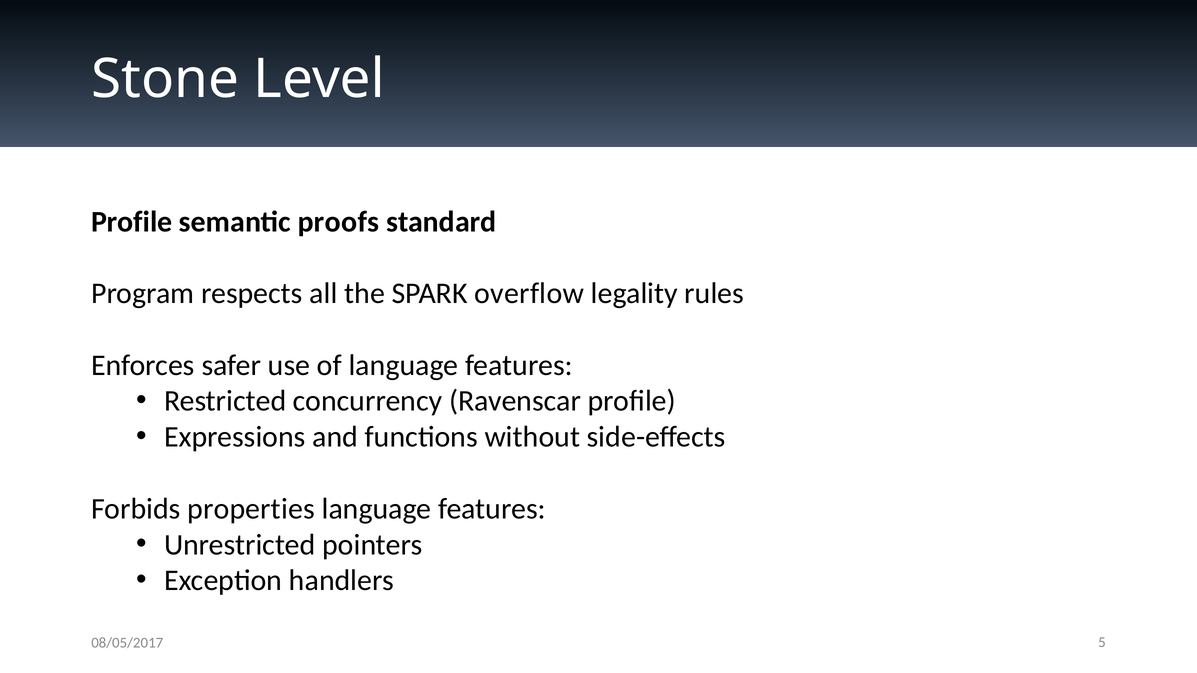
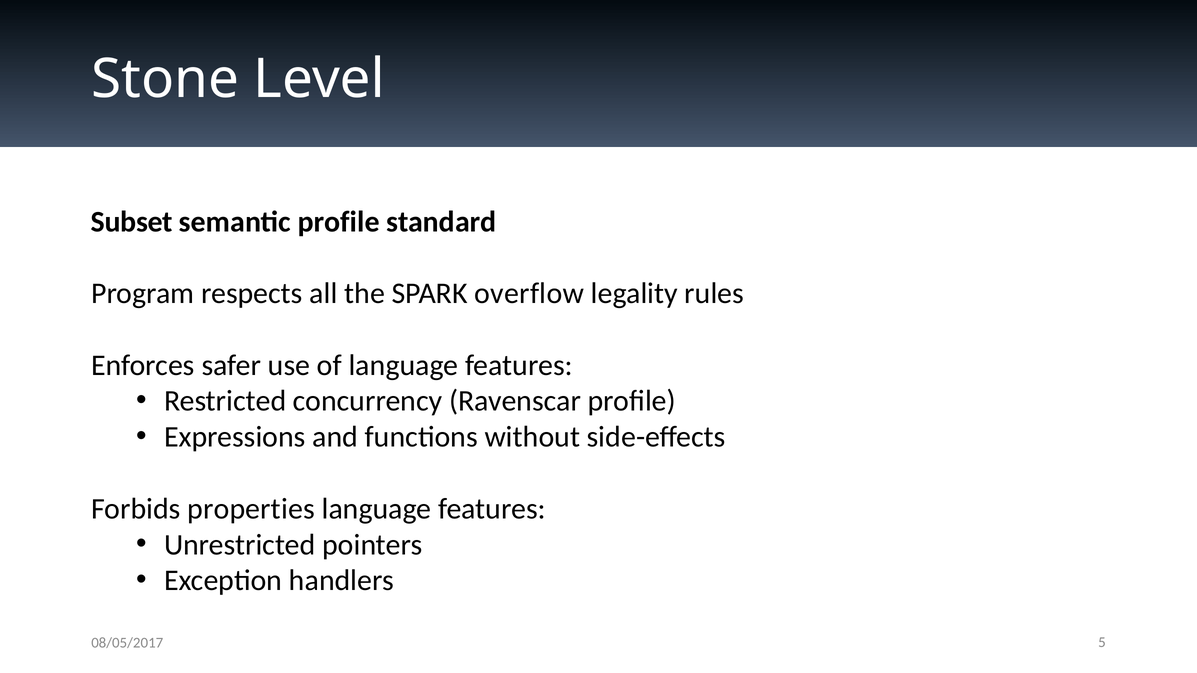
Profile: Profile -> Subset (132, 222)
semantic proofs: proofs -> profile (339, 222)
